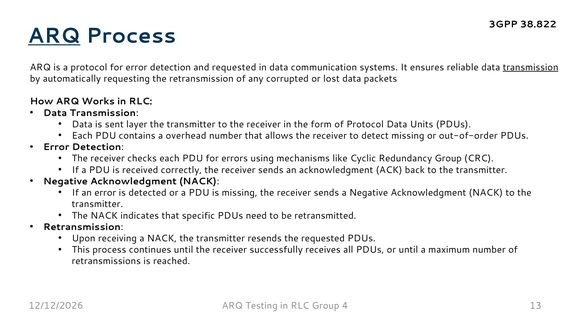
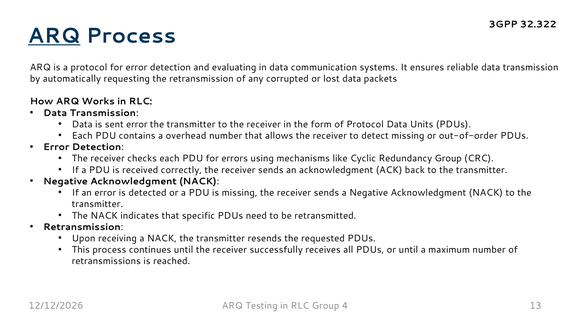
38.822: 38.822 -> 32.322 (538, 24)
and requested: requested -> evaluating (234, 67)
transmission underline: present -> none (531, 67)
sent layer: layer -> error (137, 124)
